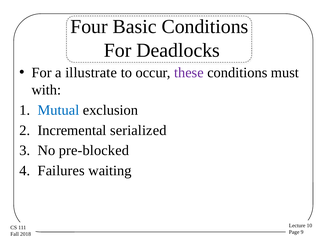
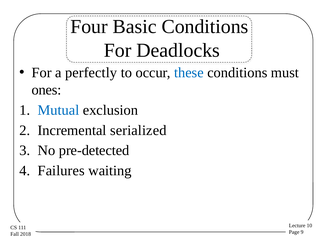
illustrate: illustrate -> perfectly (91, 73)
these colour: purple -> blue (189, 73)
with: with -> ones (46, 90)
pre-blocked: pre-blocked -> pre-detected (94, 150)
